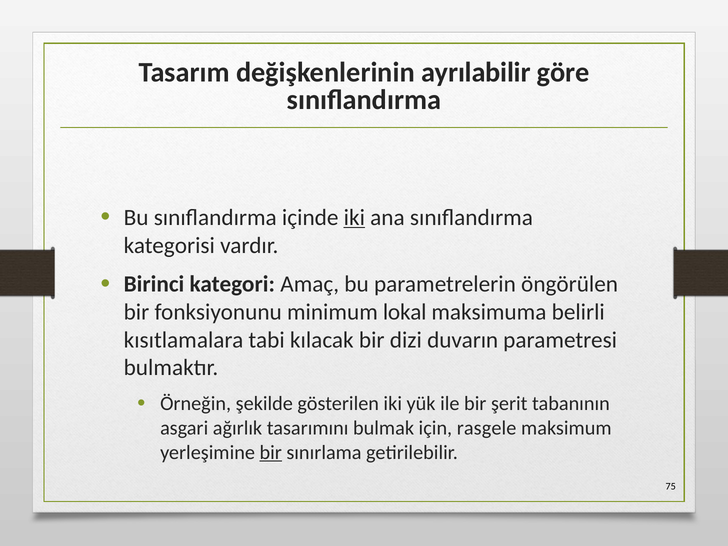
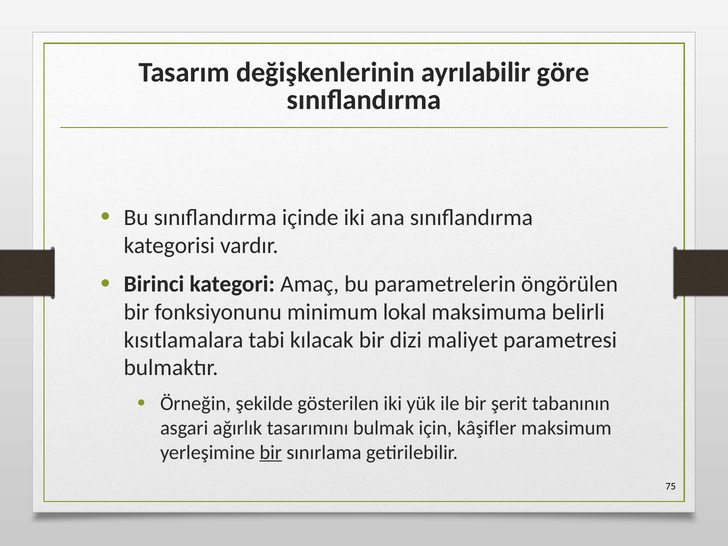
iki underline: present -> none (354, 217)
duvarın: duvarın -> maliyet (463, 340)
rasgele: rasgele -> kâşifler (487, 428)
